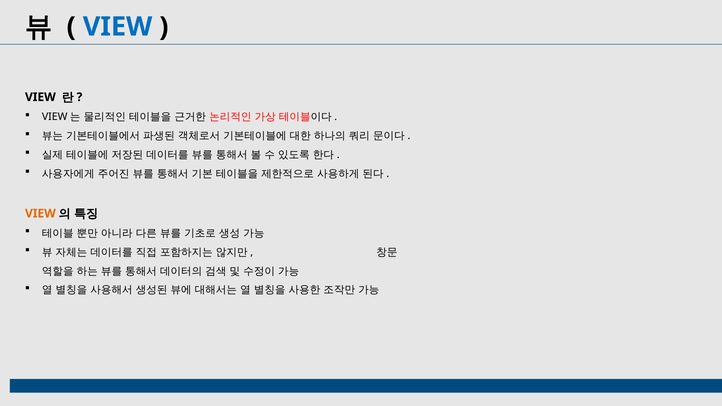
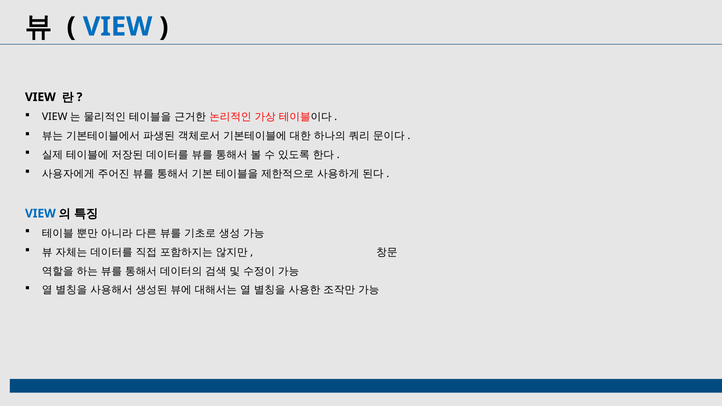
VIEW colour: orange -> blue (40, 214)
